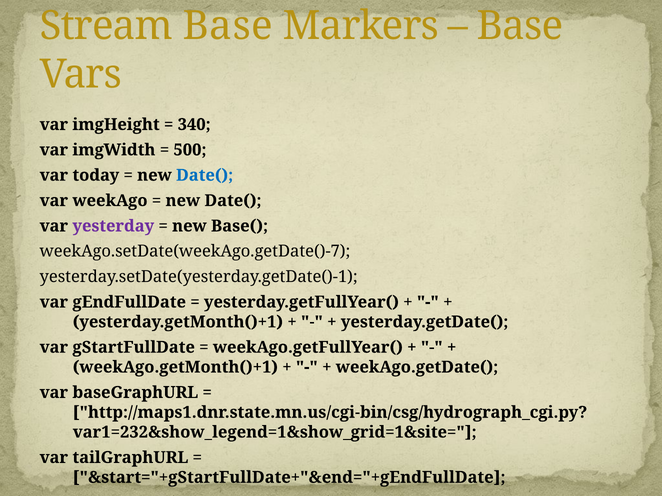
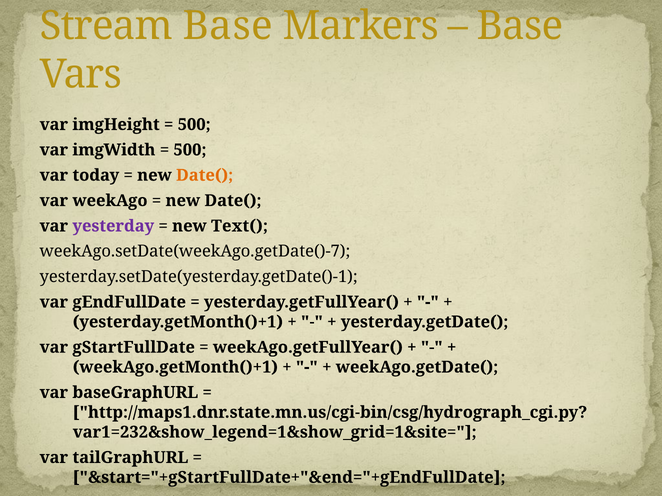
340: 340 -> 500 (194, 125)
Date( colour: blue -> orange (205, 175)
Base(: Base( -> Text( (239, 226)
